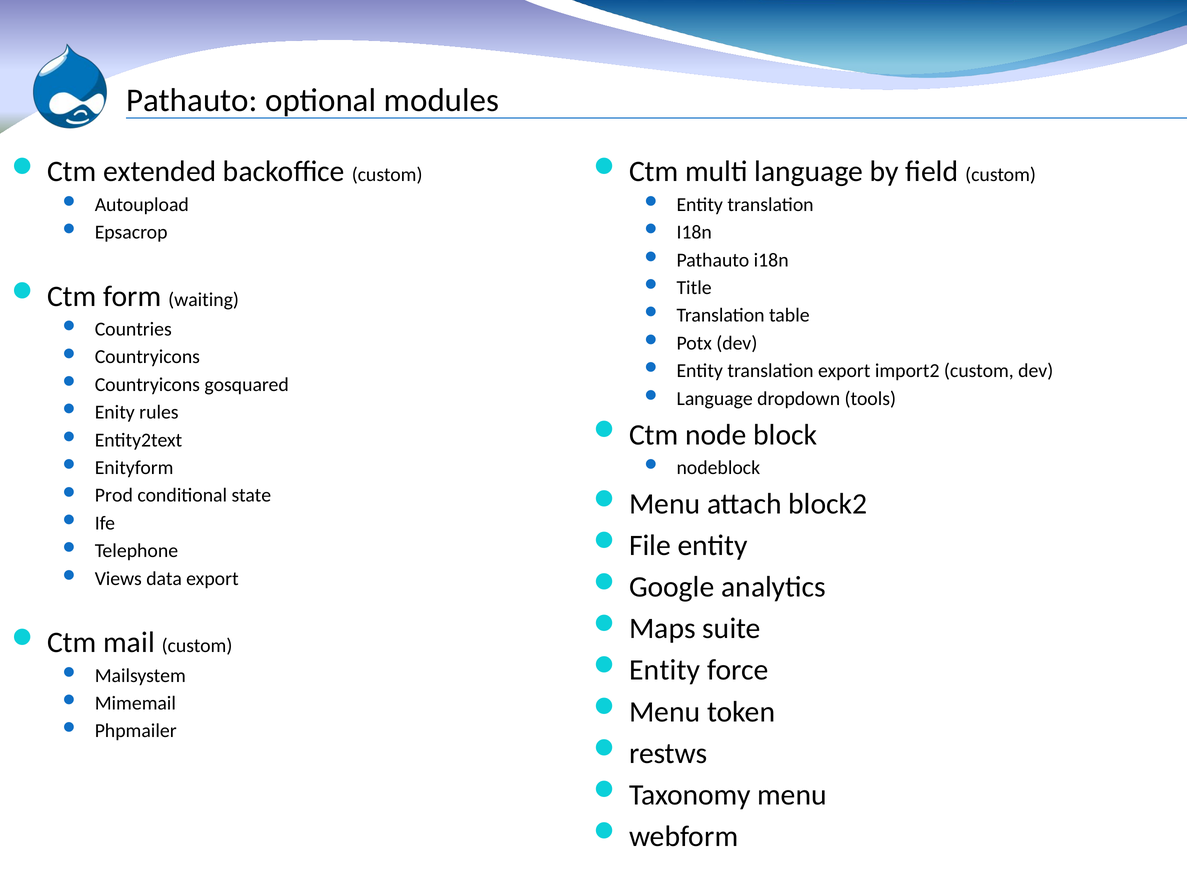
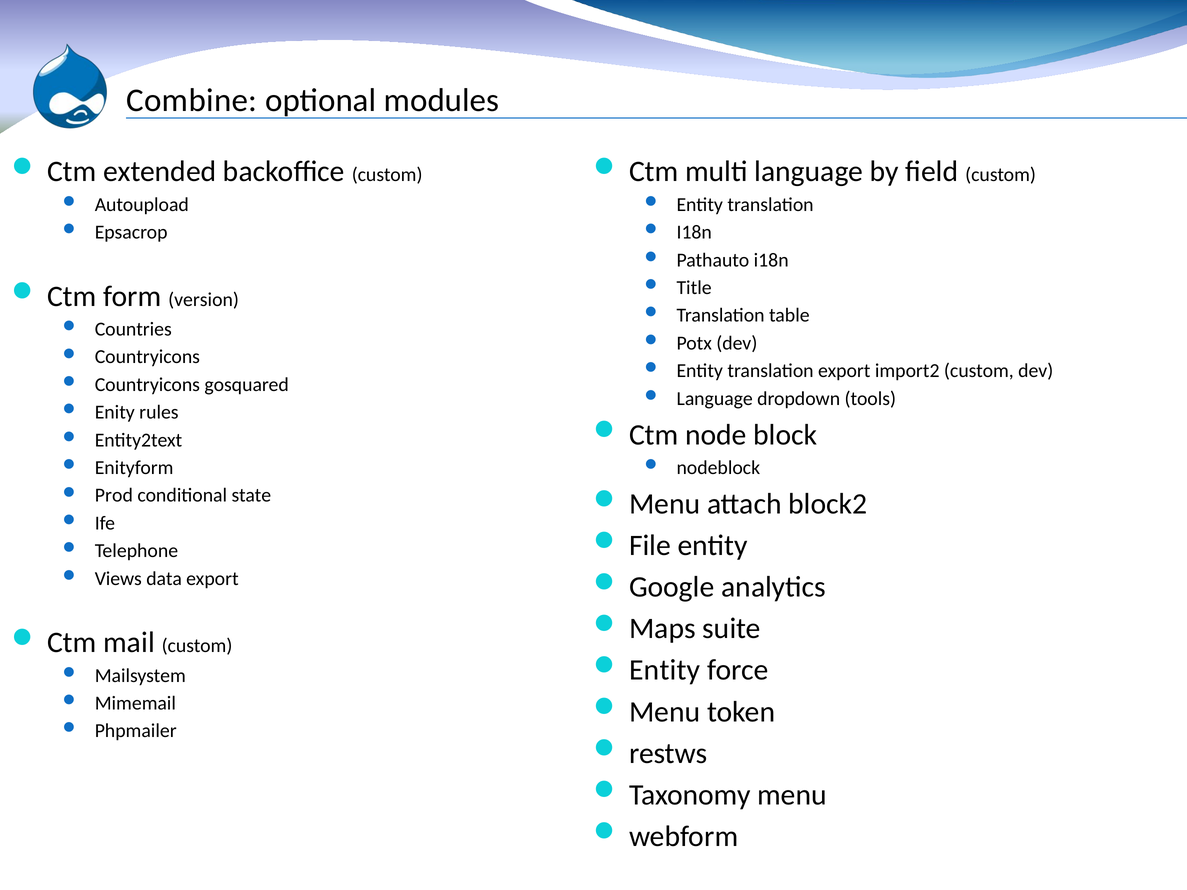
Pathauto: Pathauto -> Combine (192, 100)
waiting: waiting -> version (204, 300)
